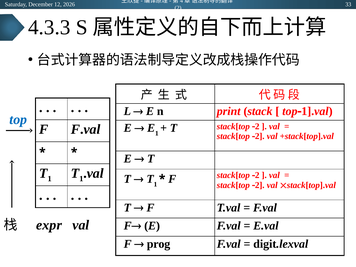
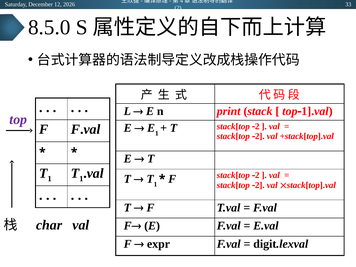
4.3.3: 4.3.3 -> 8.5.0 (49, 27)
top colour: blue -> purple (18, 120)
expr: expr -> char (49, 225)
prog: prog -> expr (158, 244)
